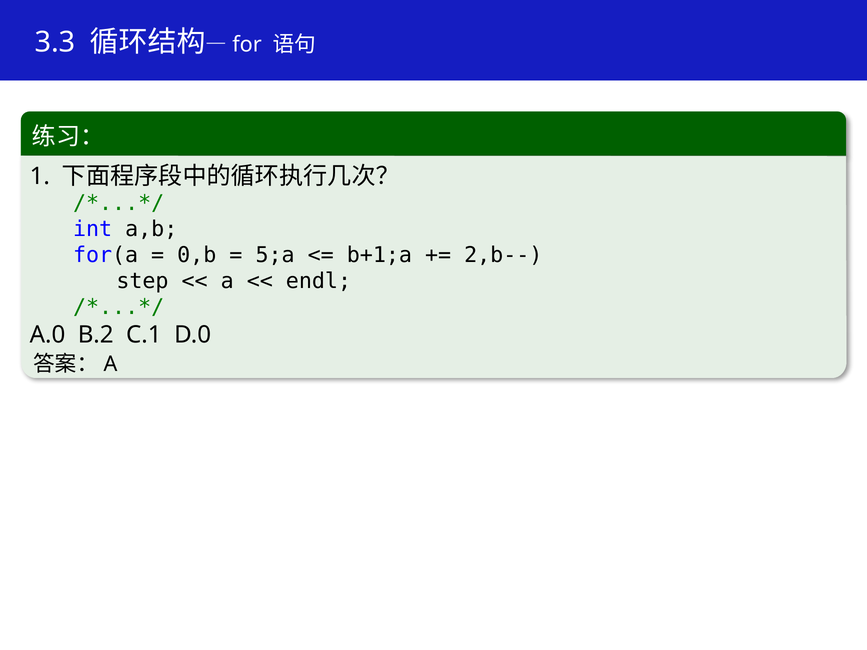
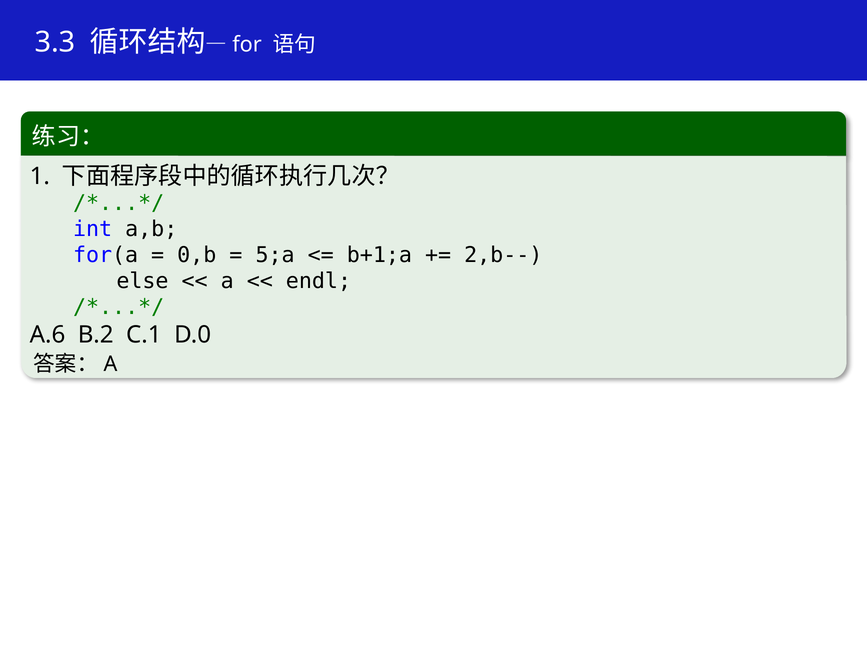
step: step -> else (142, 281)
A.0: A.0 -> A.6 (48, 335)
